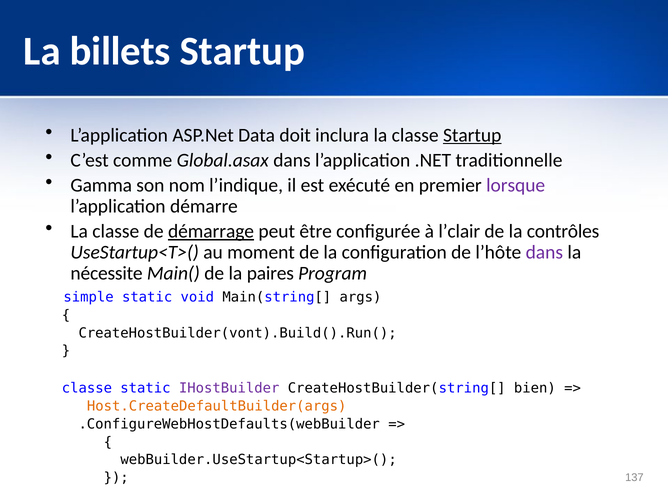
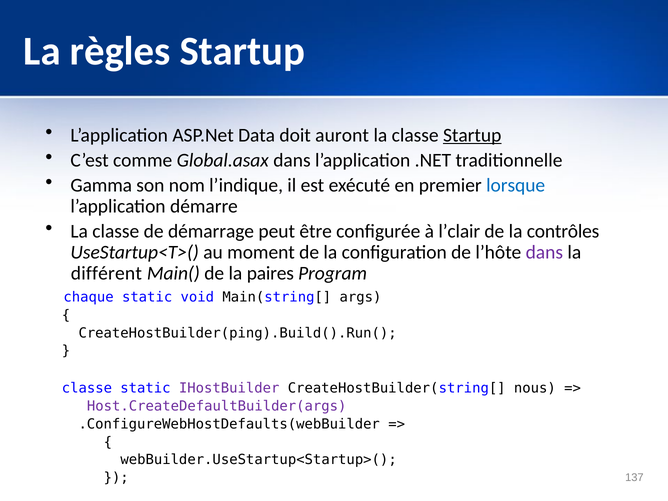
billets: billets -> règles (120, 51)
inclura: inclura -> auront (342, 135)
lorsque colour: purple -> blue (516, 185)
démarrage underline: present -> none (211, 231)
nécessite: nécessite -> différent (106, 273)
simple: simple -> chaque (89, 297)
CreateHostBuilder(vont).Build().Run(: CreateHostBuilder(vont).Build().Run( -> CreateHostBuilder(ping).Build().Run( (238, 333)
bien: bien -> nous (535, 388)
Host.CreateDefaultBuilder(args colour: orange -> purple (217, 406)
